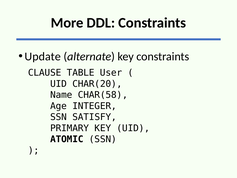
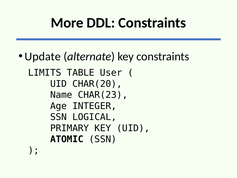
CLAUSE: CLAUSE -> LIMITS (45, 73)
CHAR(58: CHAR(58 -> CHAR(23 (103, 95)
SATISFY: SATISFY -> LOGICAL (95, 117)
